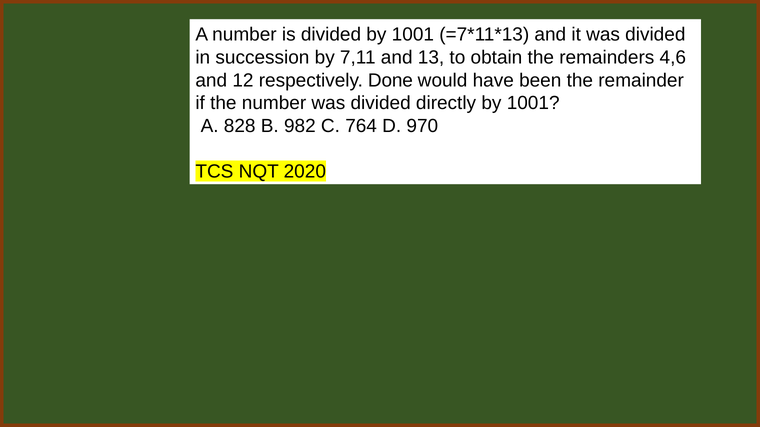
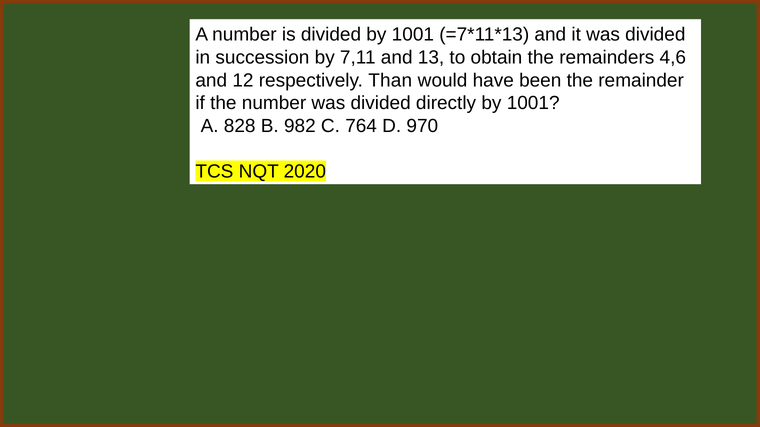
Done: Done -> Than (390, 80)
